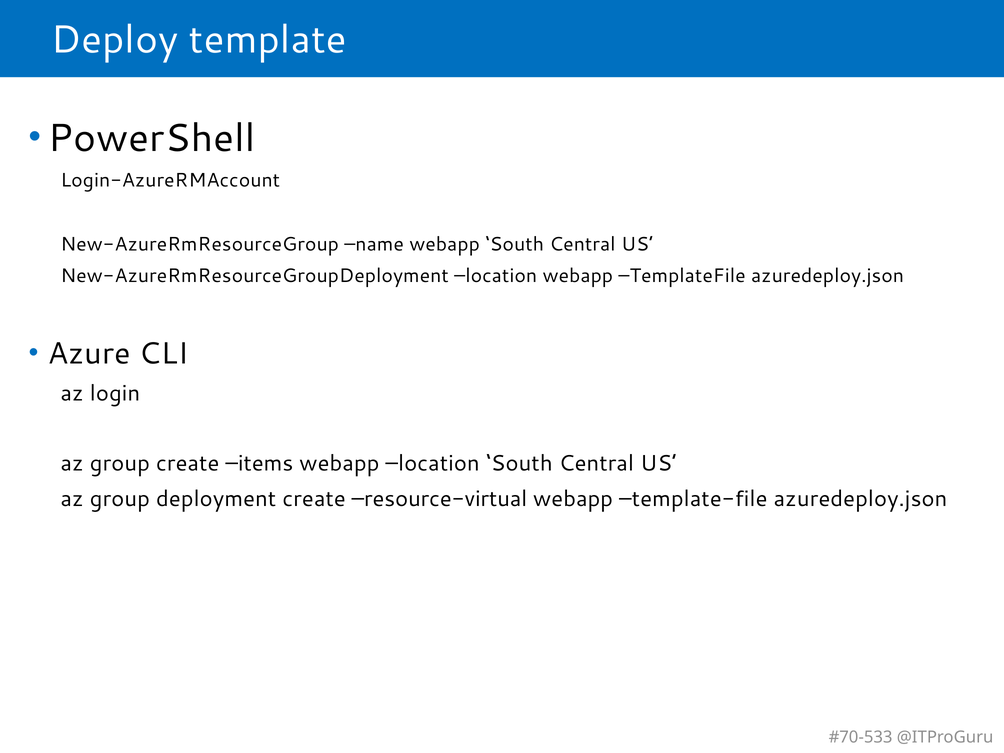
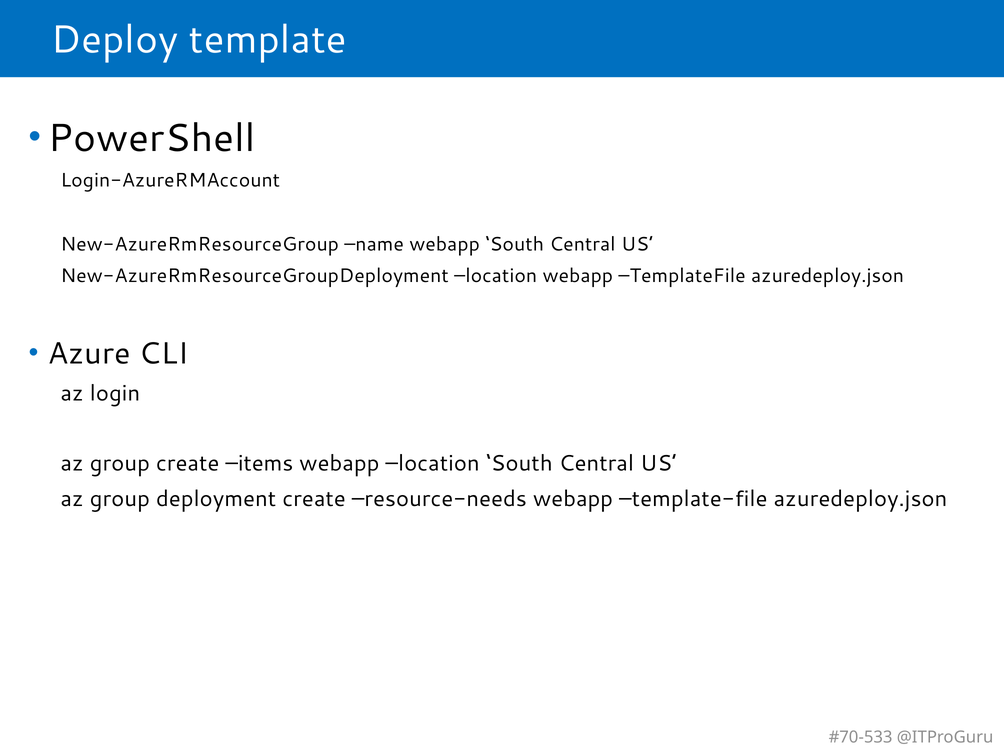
resource-virtual: resource-virtual -> resource-needs (439, 499)
